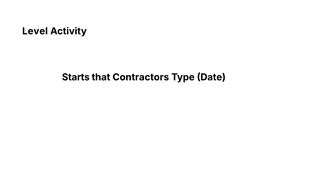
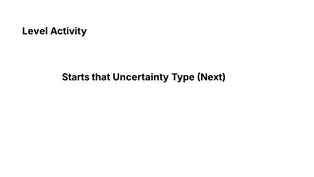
Contractors: Contractors -> Uncertainty (141, 77)
Date: Date -> Next (211, 77)
